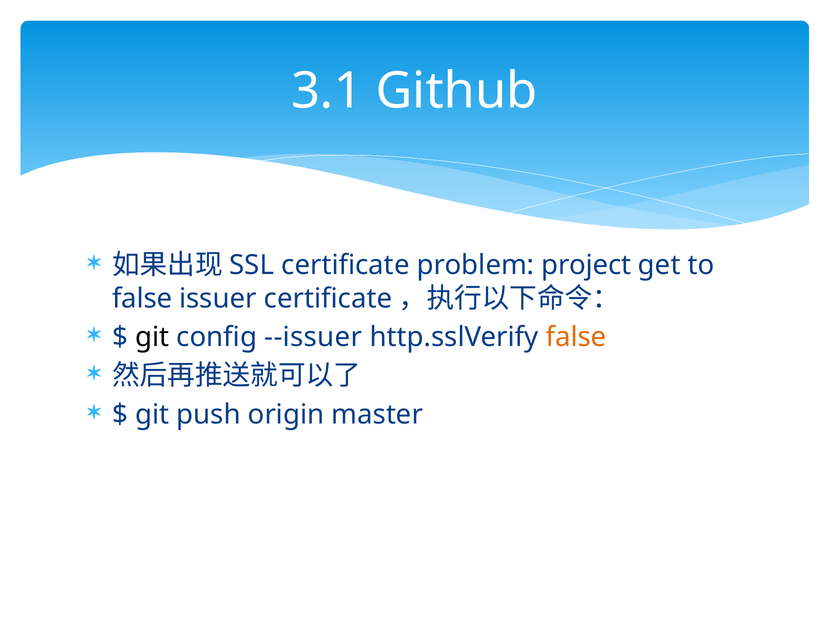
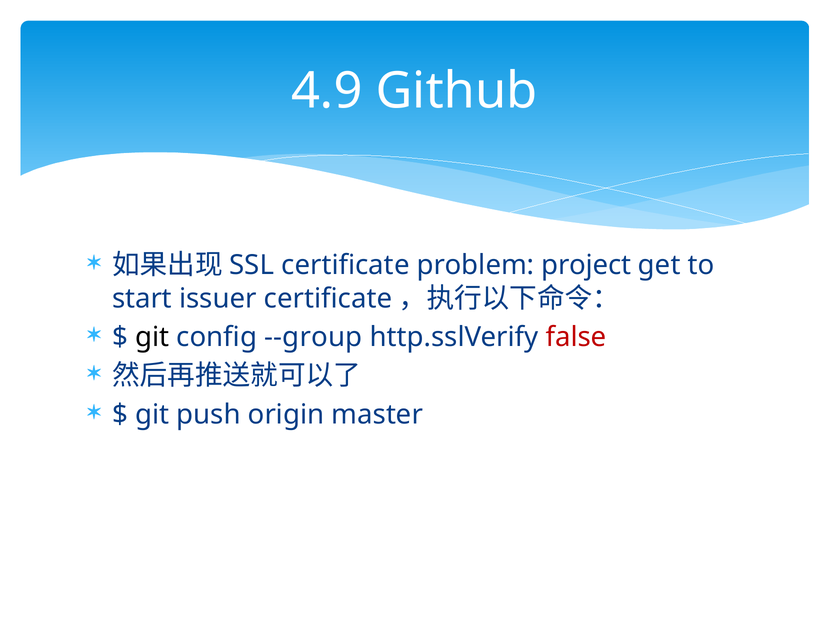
3.1: 3.1 -> 4.9 (327, 91)
false: false -> start (142, 298)
--issuer: --issuer -> --group (313, 337)
false colour: orange -> red (576, 337)
